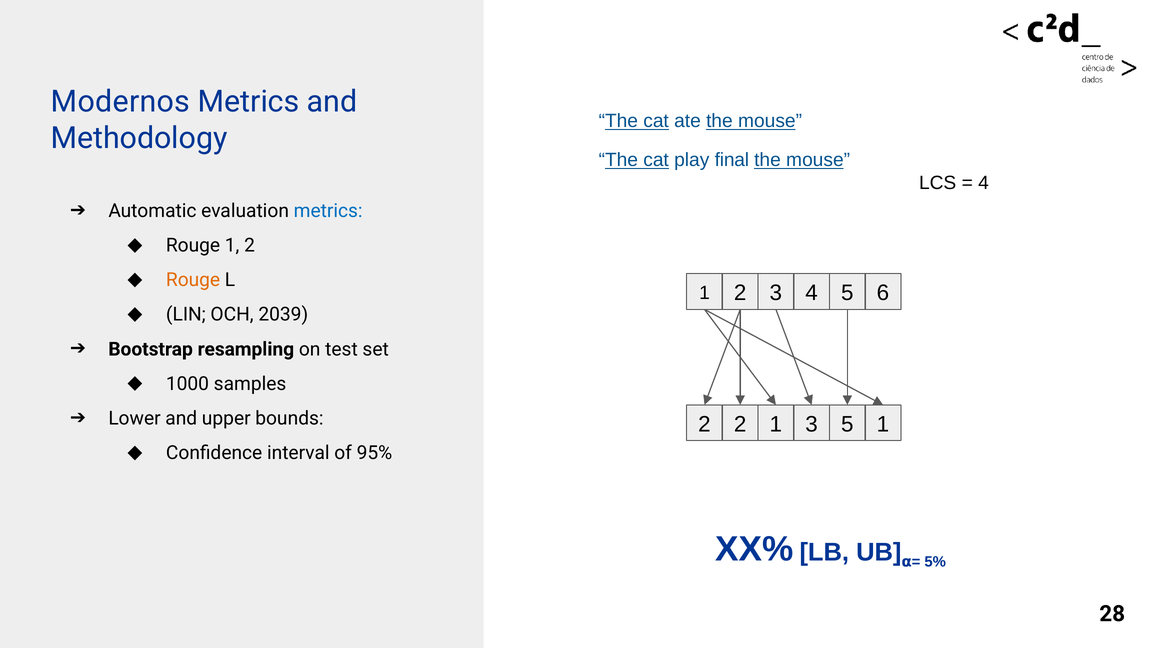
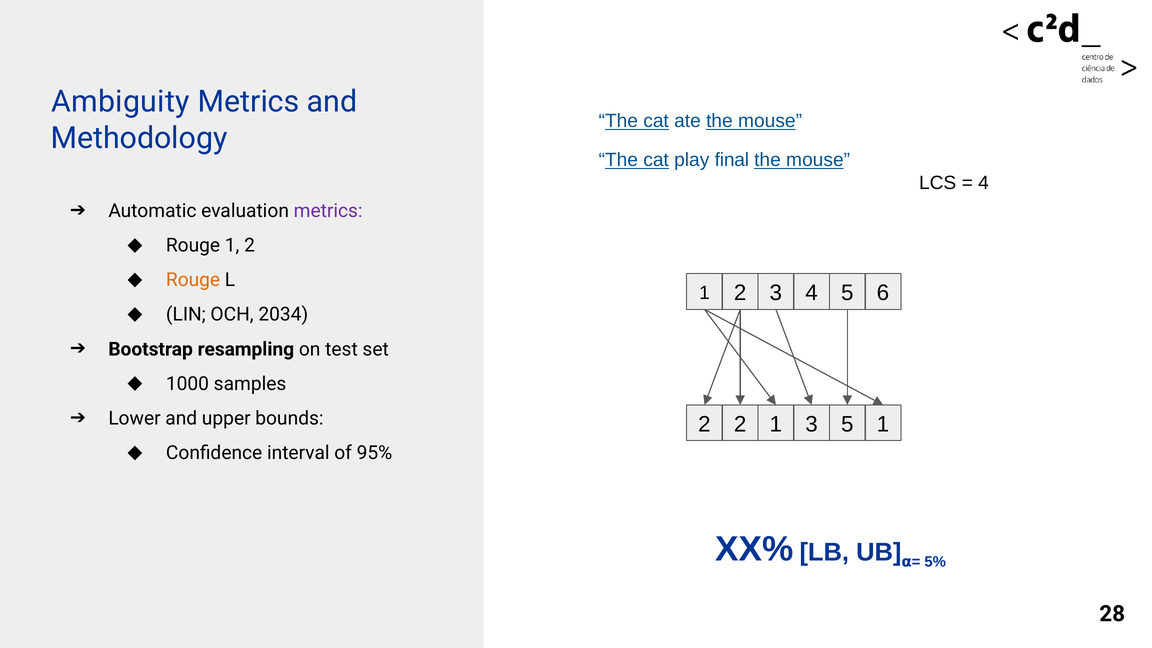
Modernos: Modernos -> Ambiguity (120, 102)
metrics colour: blue -> purple (328, 211)
2039: 2039 -> 2034 (283, 315)
